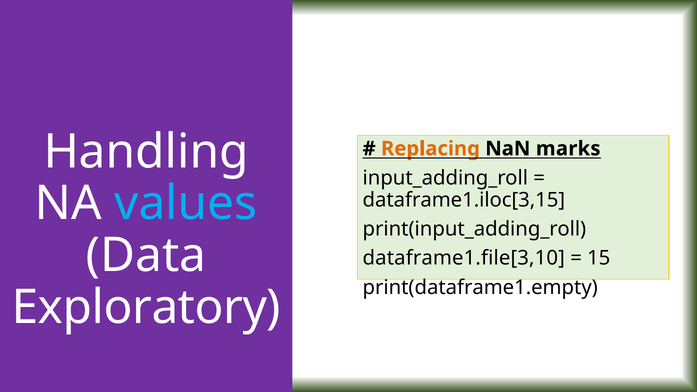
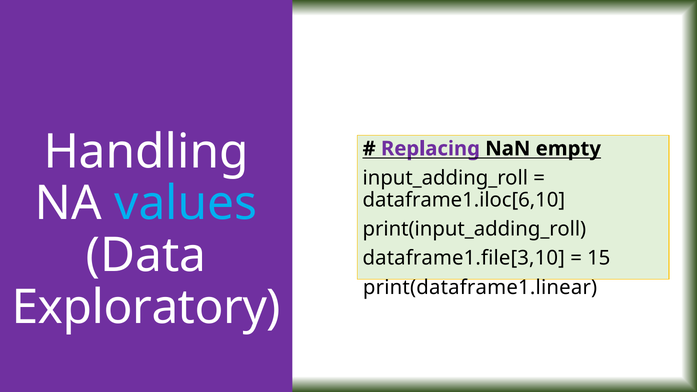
Replacing colour: orange -> purple (430, 149)
marks: marks -> empty (568, 149)
dataframe1.iloc[3,15: dataframe1.iloc[3,15 -> dataframe1.iloc[6,10 (464, 200)
print(dataframe1.empty: print(dataframe1.empty -> print(dataframe1.linear (480, 288)
